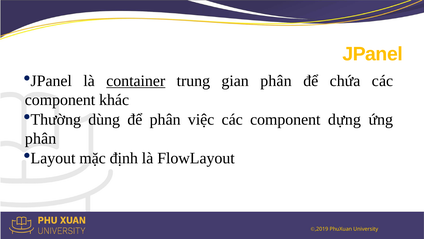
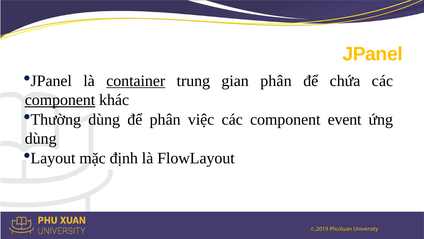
component underline: none -> present (60, 100)
dựng: dựng -> event (345, 119)
phân: phân -> dùng (41, 138)
